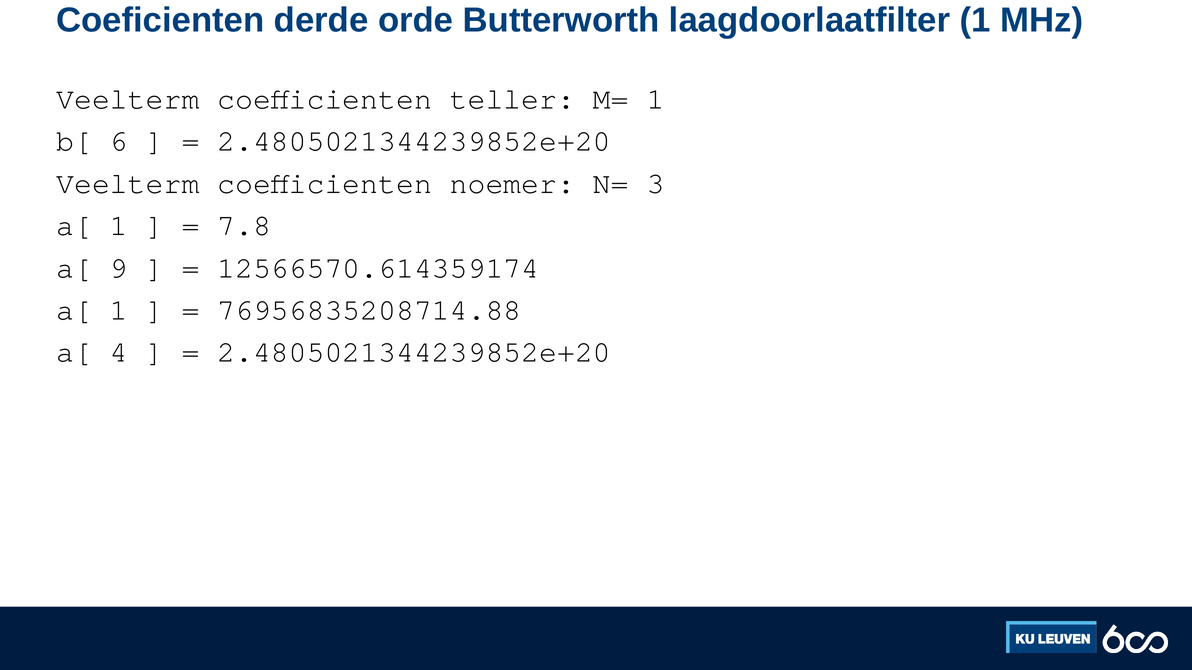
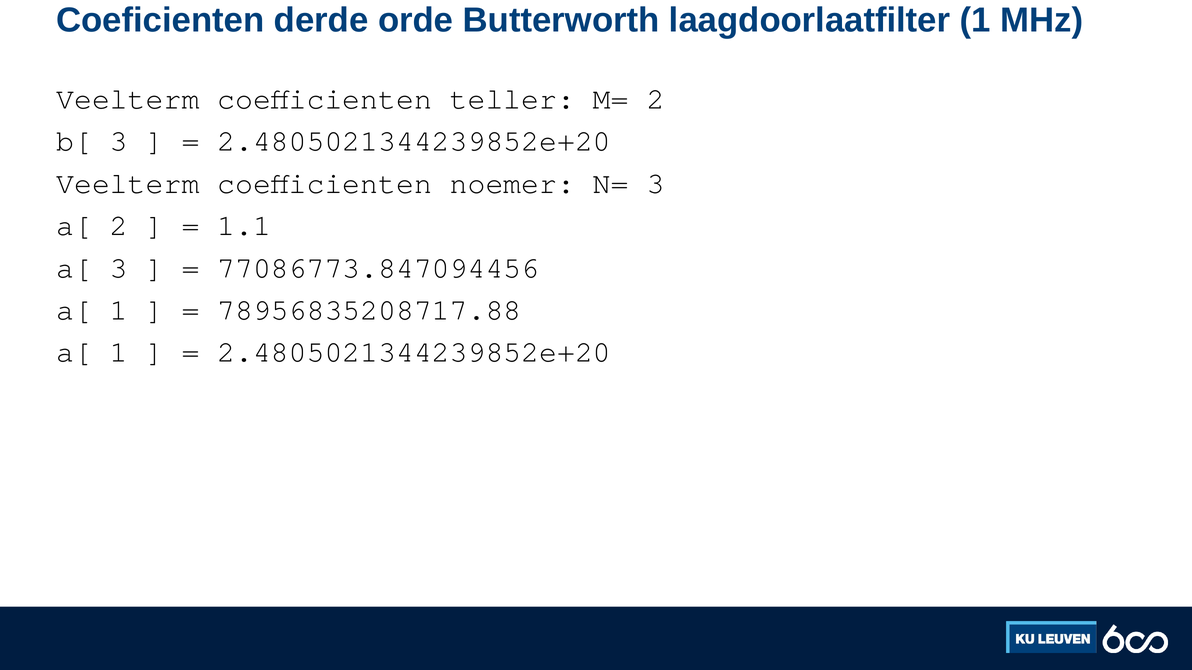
M= 1: 1 -> 2 (656, 99)
b[ 6: 6 -> 3 (119, 141)
1: 1 -> 2 (119, 226)
7.8: 7.8 -> 1.1 (244, 226)
a[ 9: 9 -> 3 (119, 268)
12566570.614359174: 12566570.614359174 -> 77086773.847094456 (378, 268)
76956835208714.88: 76956835208714.88 -> 78956835208717.88 (369, 310)
4: 4 -> 1 (119, 352)
